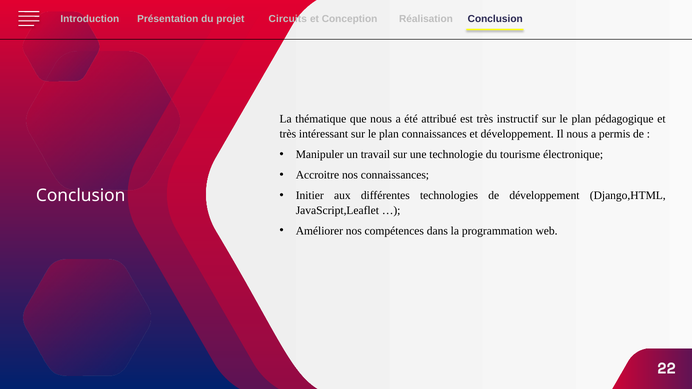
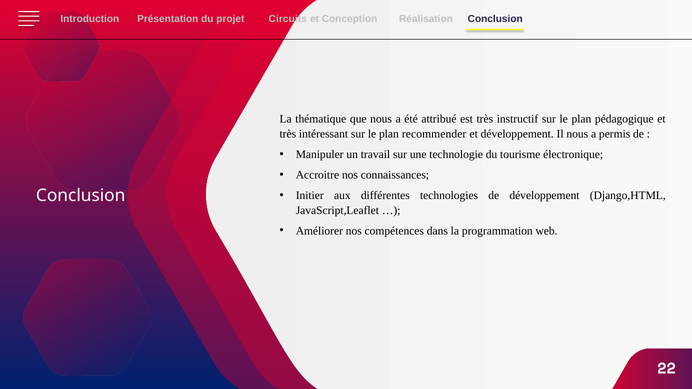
plan connaissances: connaissances -> recommender (434, 134)
